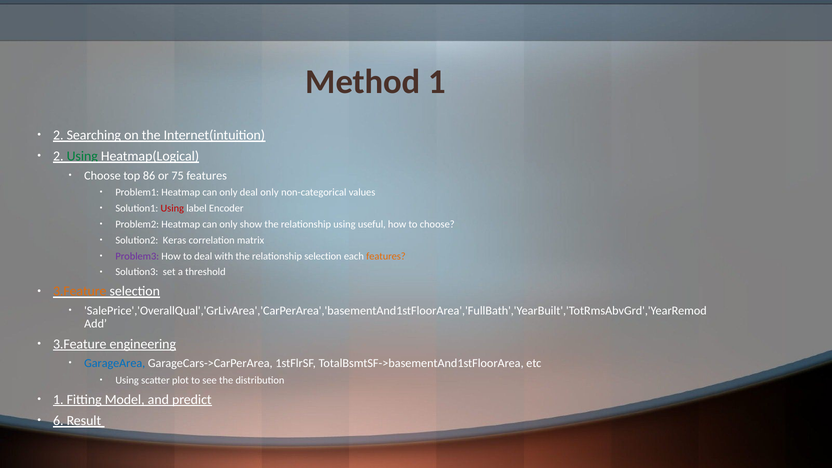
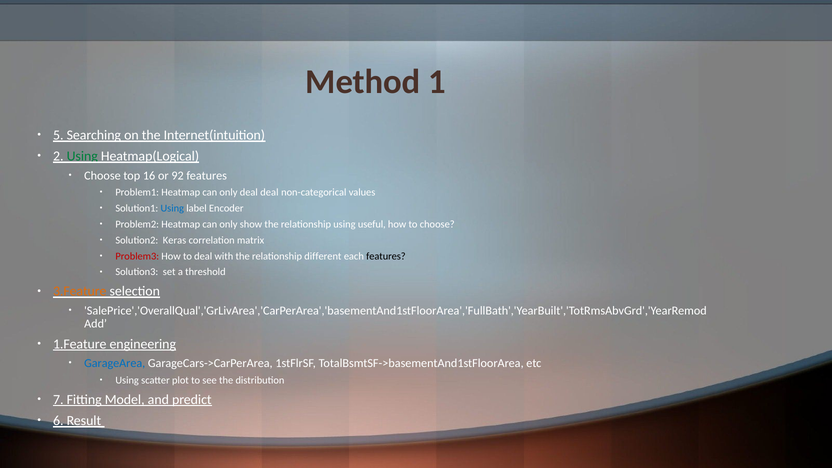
2: 2 -> 5 (58, 135)
86: 86 -> 16 (149, 176)
75: 75 -> 92 (178, 176)
deal only: only -> deal (269, 192)
Using colour: red -> blue (172, 208)
Problem3 colour: purple -> red (137, 256)
relationship selection: selection -> different (323, 256)
features colour: orange -> black (386, 256)
3.Feature: 3.Feature -> 1.Feature (80, 344)
1: 1 -> 7 (58, 399)
